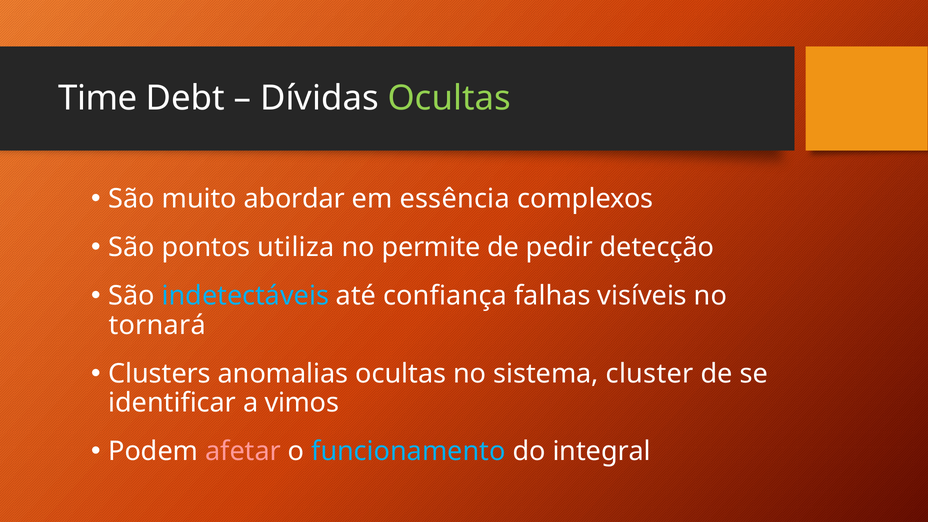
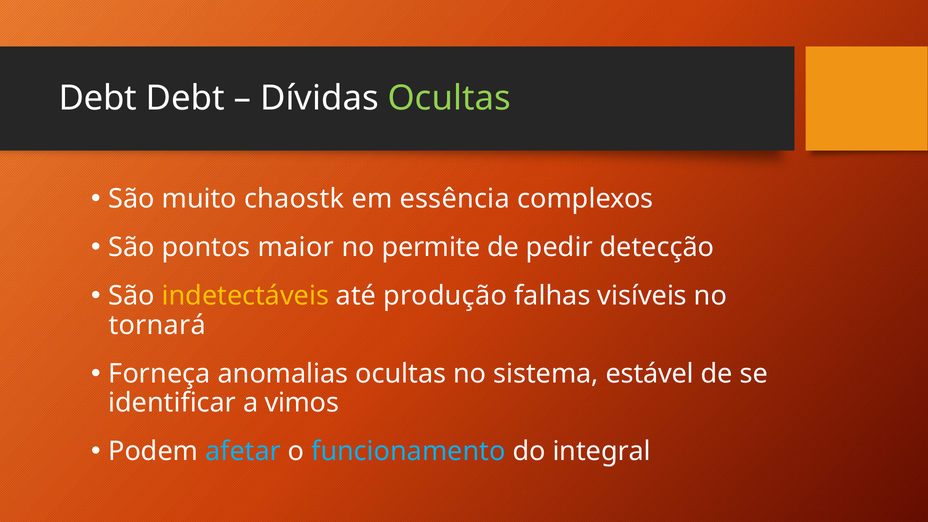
Time: Time -> Debt (98, 98)
abordar: abordar -> chaostk (294, 199)
utiliza: utiliza -> maior (296, 247)
indetectáveis colour: light blue -> yellow (245, 296)
confiança: confiança -> produção (445, 296)
Clusters: Clusters -> Forneça (160, 374)
cluster: cluster -> estável (650, 374)
afetar colour: pink -> light blue (243, 452)
